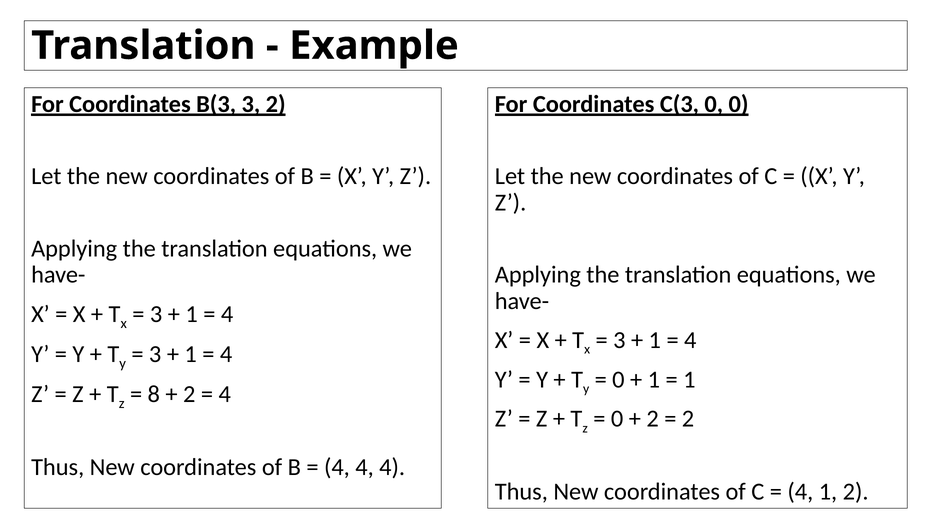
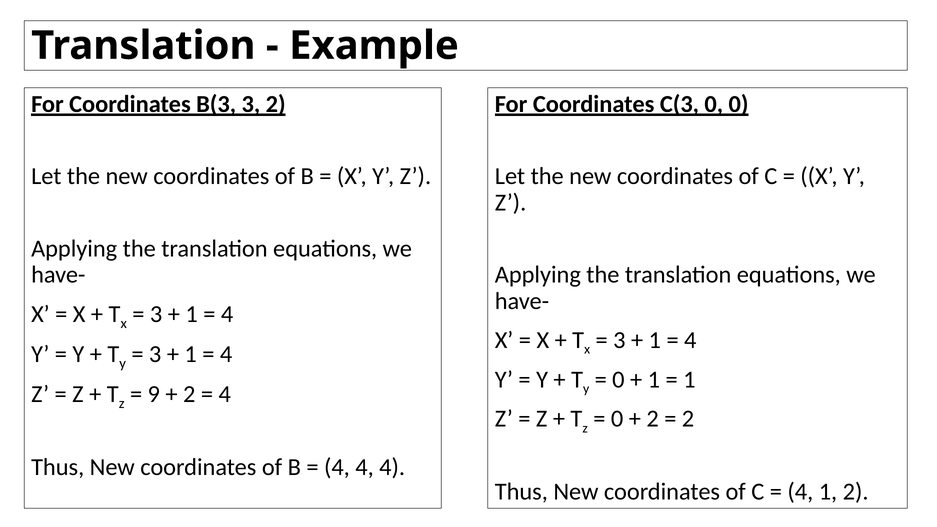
8: 8 -> 9 (154, 394)
